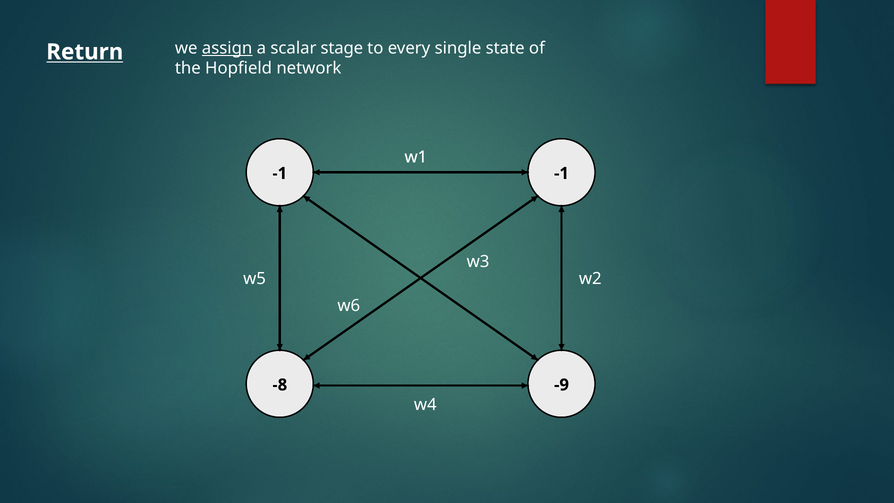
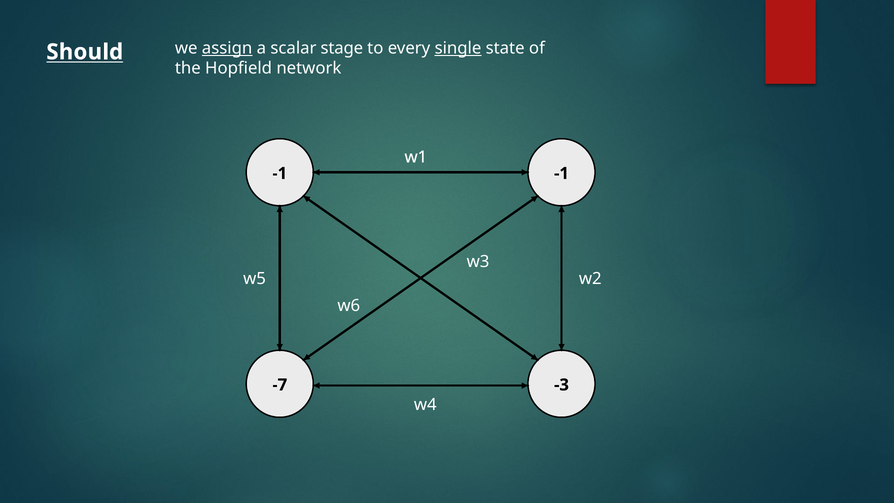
single underline: none -> present (458, 48)
Return: Return -> Should (85, 52)
-8: -8 -> -7 (280, 385)
-9: -9 -> -3 (562, 385)
